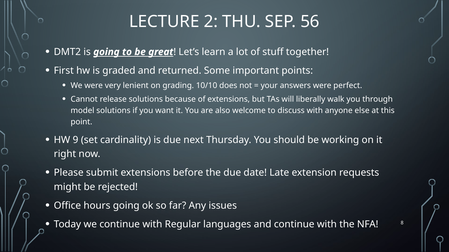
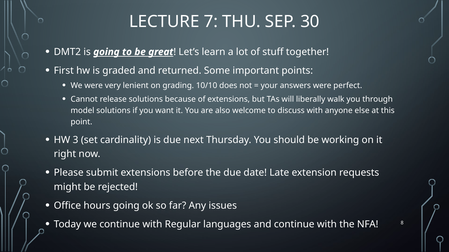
2: 2 -> 7 (211, 22)
56: 56 -> 30 (310, 22)
9: 9 -> 3 (76, 140)
